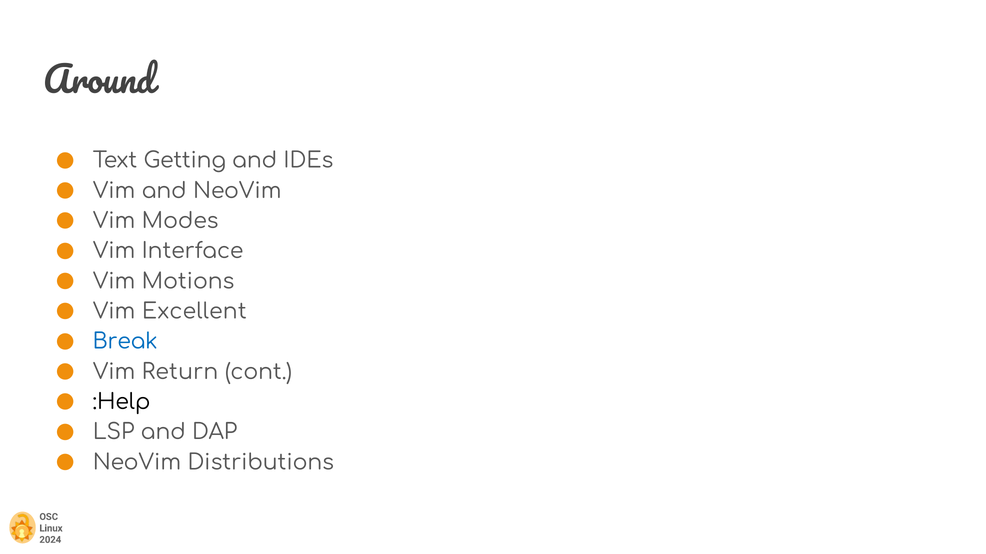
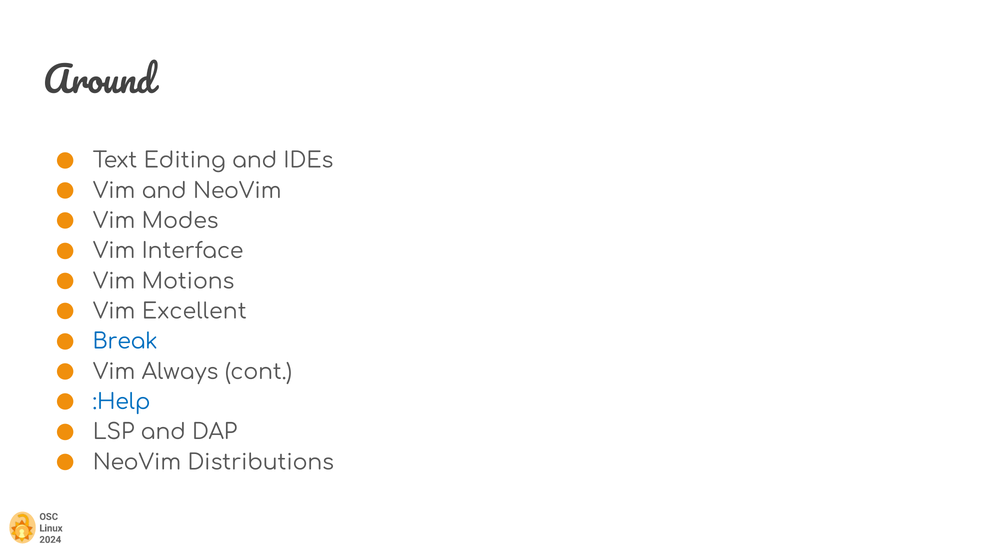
Getting: Getting -> Editing (185, 161)
Return: Return -> Always (180, 372)
:Help colour: black -> blue (122, 403)
